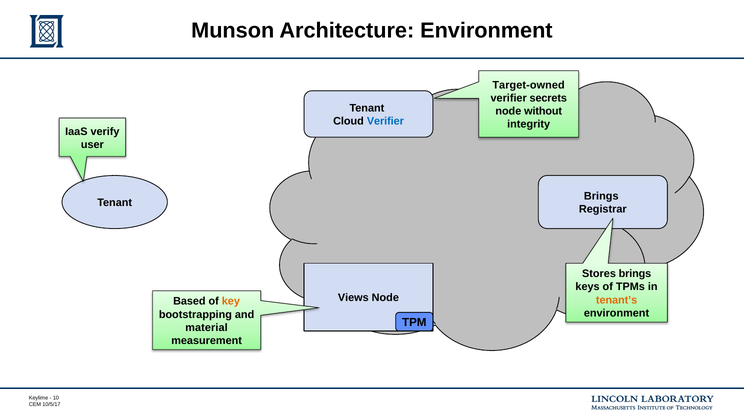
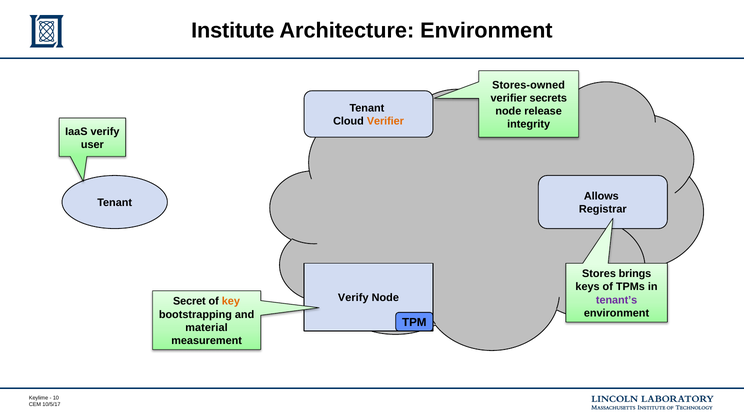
Munson: Munson -> Institute (233, 30)
Target-owned: Target-owned -> Stores-owned (529, 85)
without: without -> release (543, 111)
Verifier colour: blue -> orange (385, 121)
Brings: Brings -> Allows (601, 196)
Views: Views -> Verify (353, 298)
tenant’s colour: orange -> purple (617, 300)
Based: Based -> Secret (189, 301)
